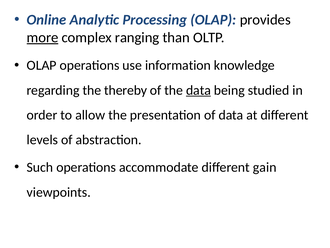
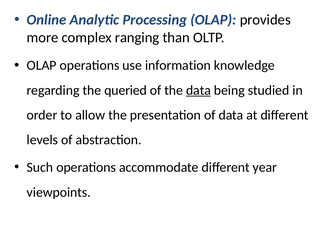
more underline: present -> none (43, 37)
thereby: thereby -> queried (126, 90)
gain: gain -> year (265, 167)
